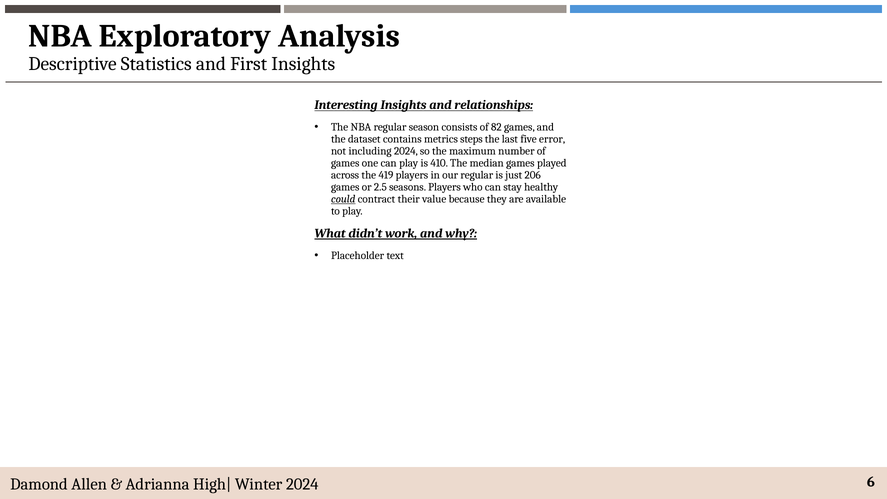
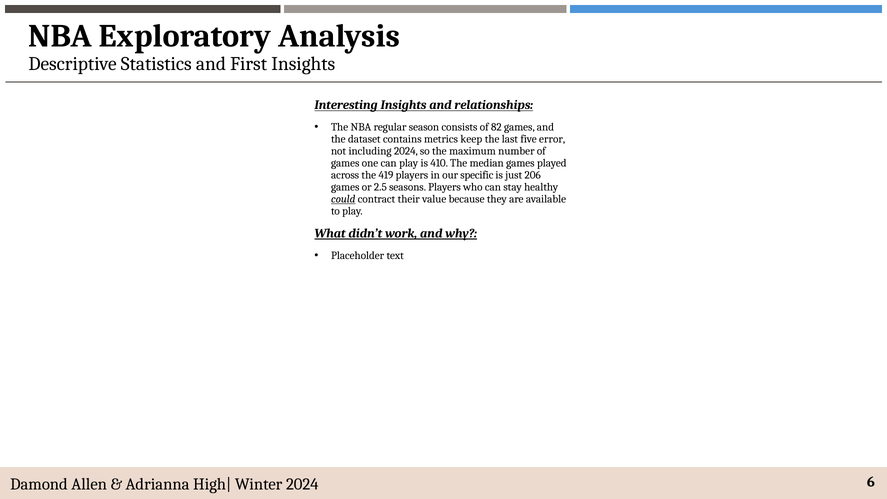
steps: steps -> keep (471, 139)
our regular: regular -> specific (477, 175)
